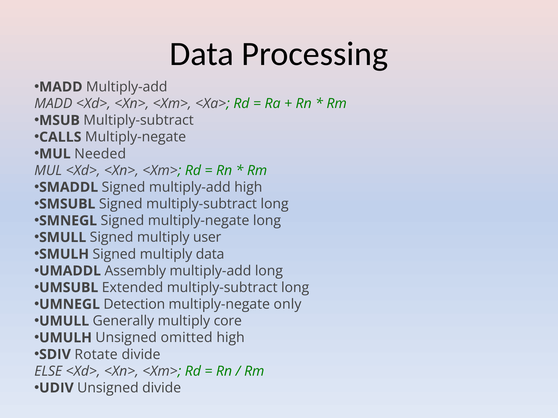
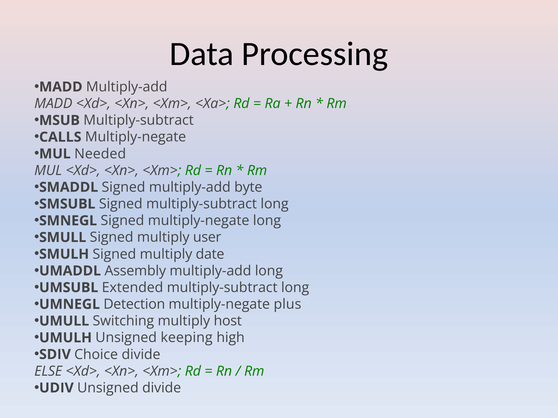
multiply-add high: high -> byte (248, 187)
multiply data: data -> date (210, 254)
only: only -> plus (287, 305)
Generally: Generally -> Switching (123, 321)
core: core -> host (228, 321)
omitted: omitted -> keeping (187, 338)
Rotate: Rotate -> Choice (96, 355)
